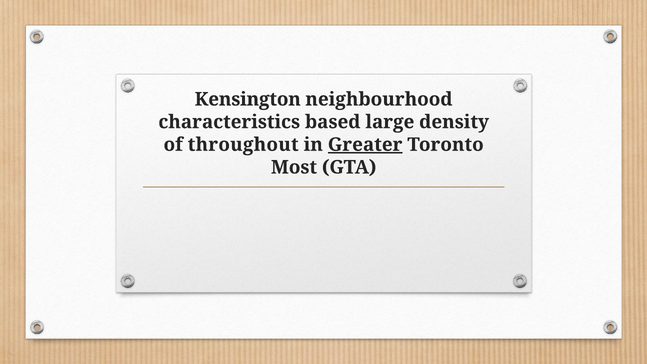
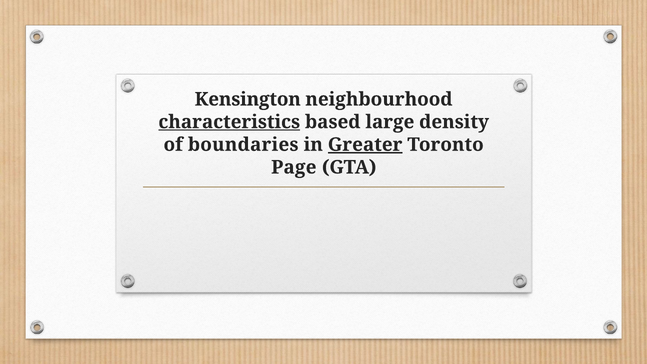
characteristics underline: none -> present (229, 122)
throughout: throughout -> boundaries (243, 145)
Most: Most -> Page (294, 167)
